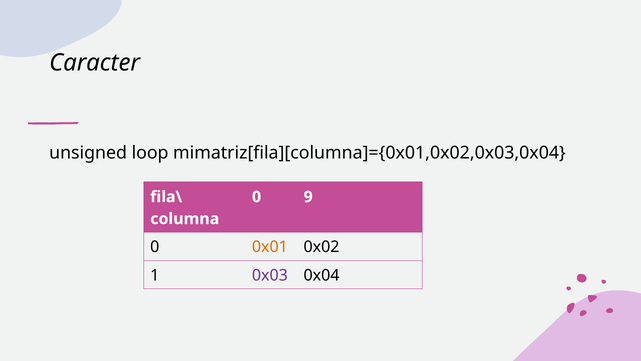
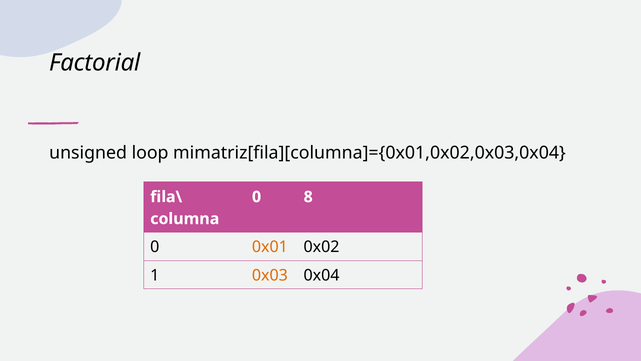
Caracter: Caracter -> Factorial (95, 63)
9: 9 -> 8 (308, 197)
0x03 colour: purple -> orange (270, 275)
